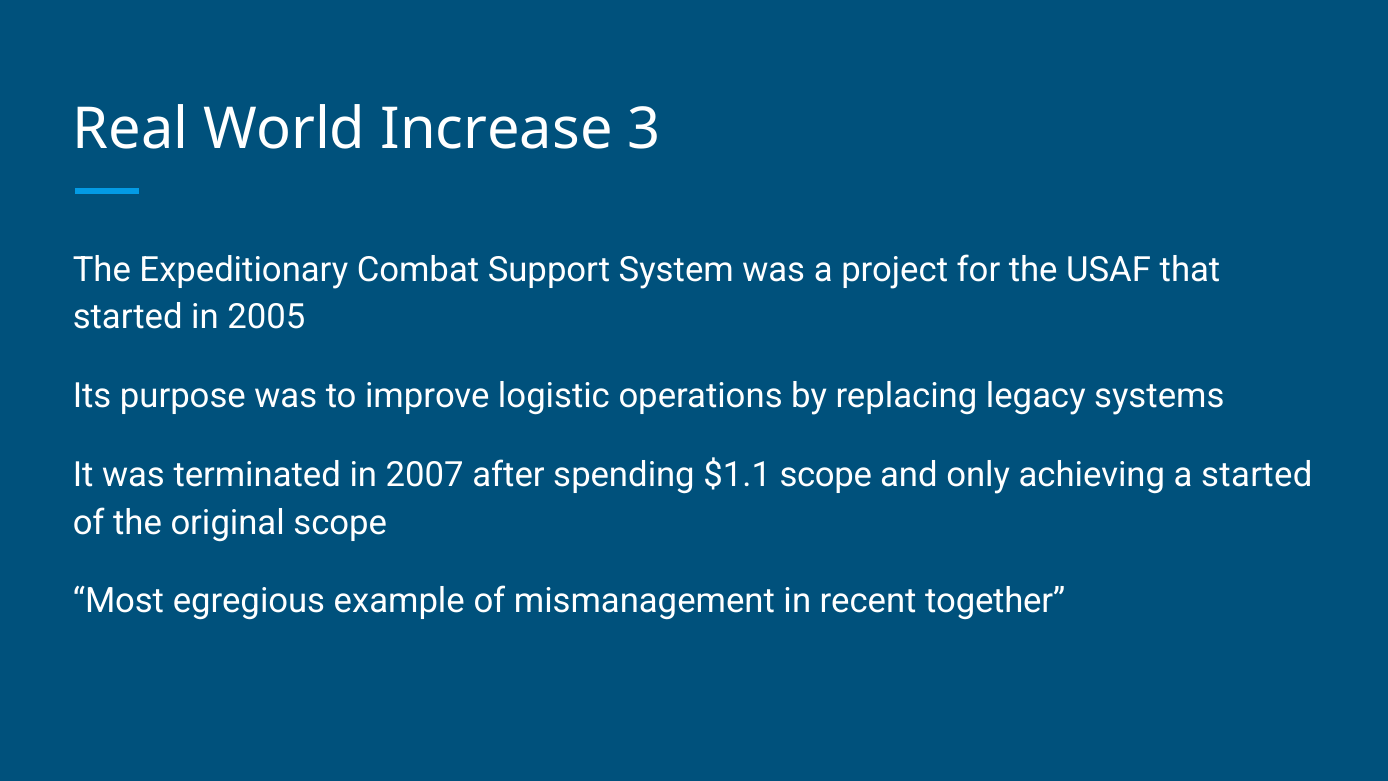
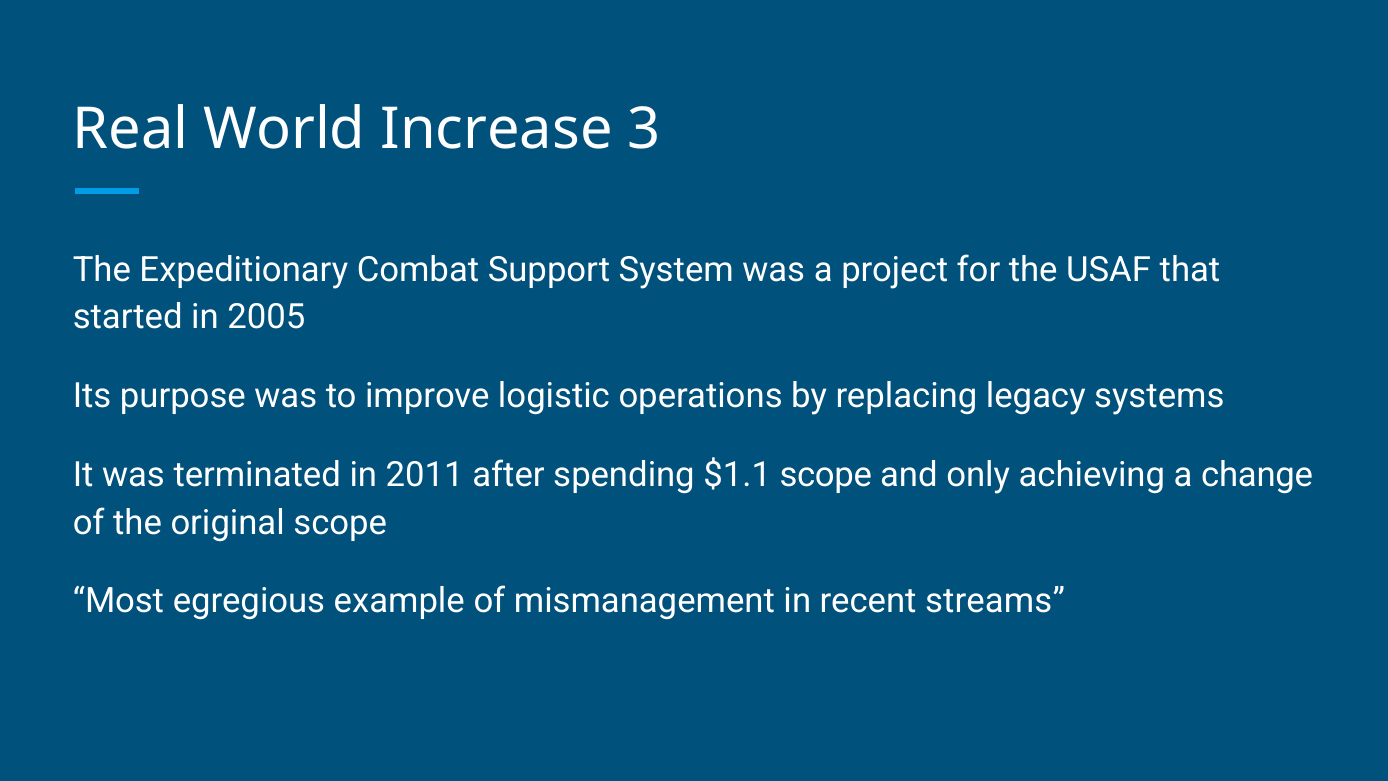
2007: 2007 -> 2011 (425, 475)
a started: started -> change (1257, 475)
together: together -> streams (995, 601)
